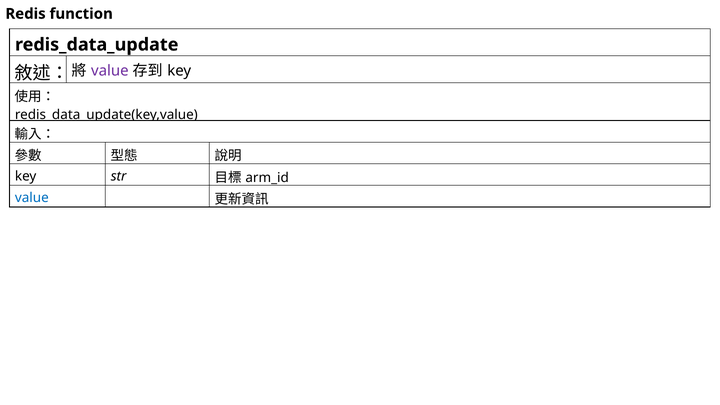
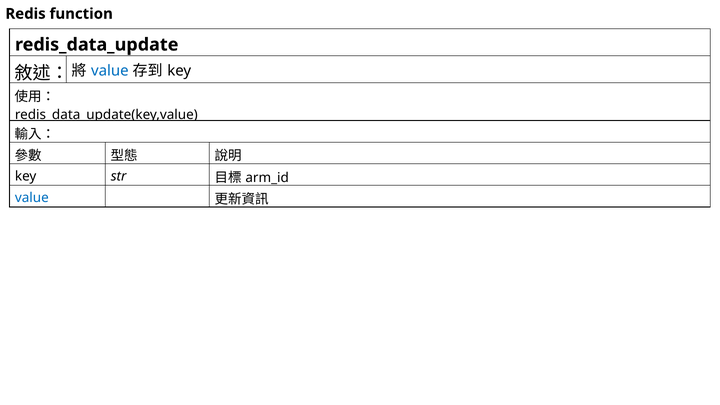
value colour: purple -> blue (110, 71)
